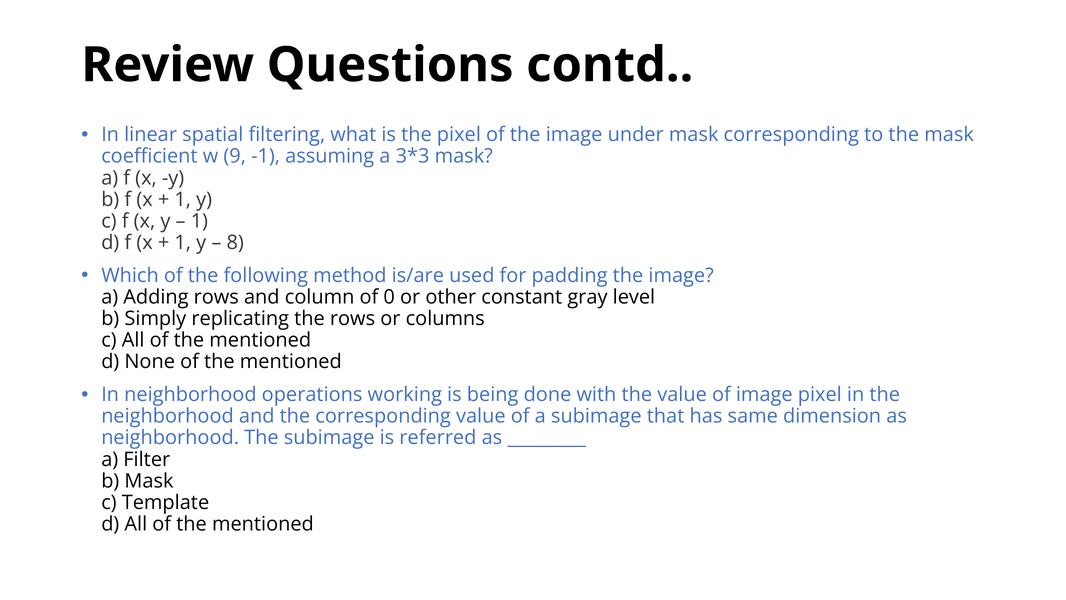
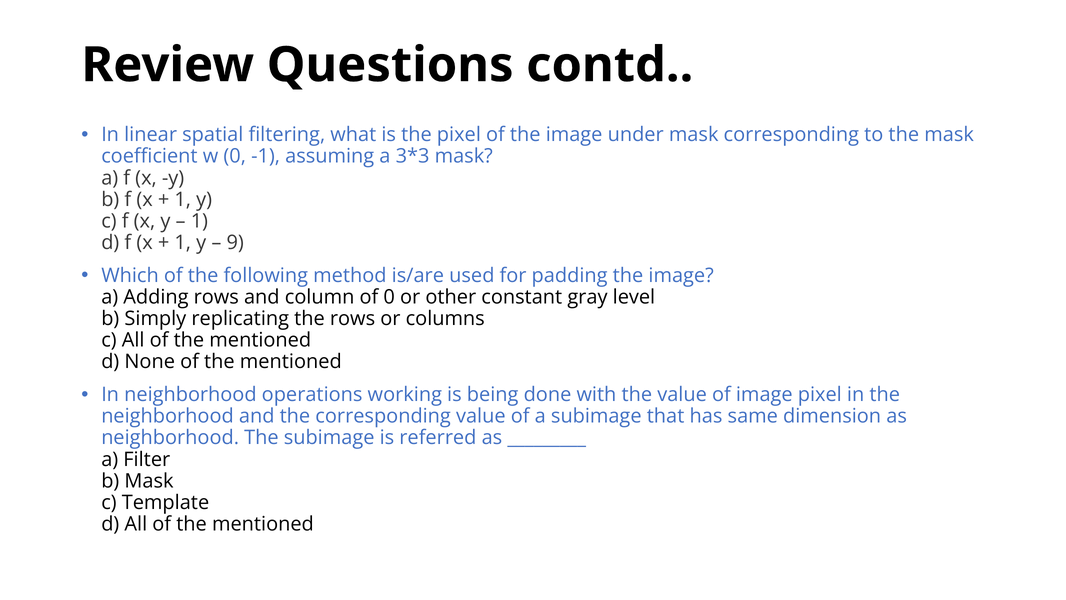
w 9: 9 -> 0 (235, 156)
8: 8 -> 9 (235, 243)
